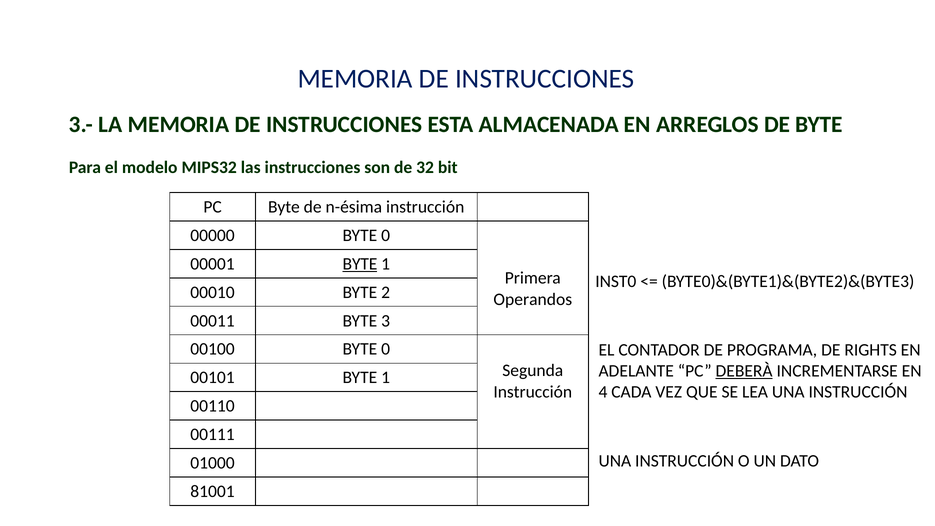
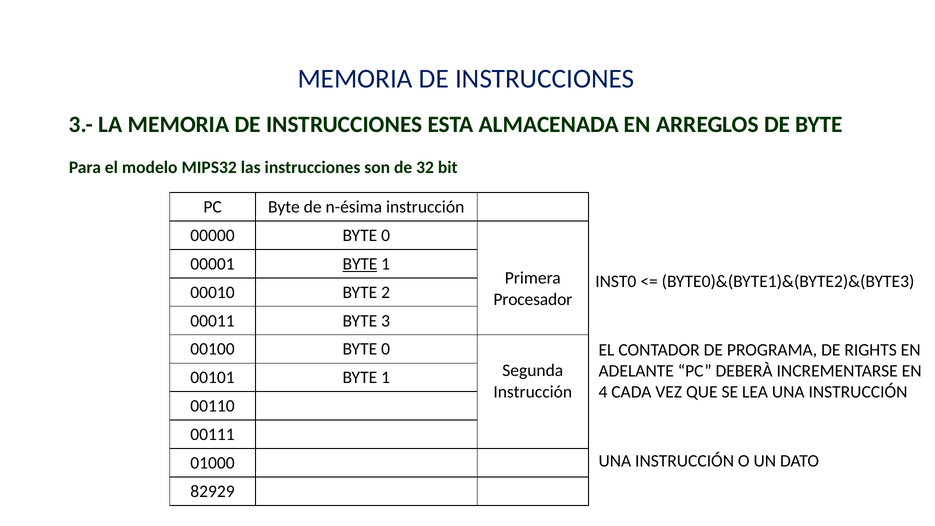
Operandos: Operandos -> Procesador (533, 300)
DEBERÀ underline: present -> none (744, 371)
81001: 81001 -> 82929 (213, 491)
